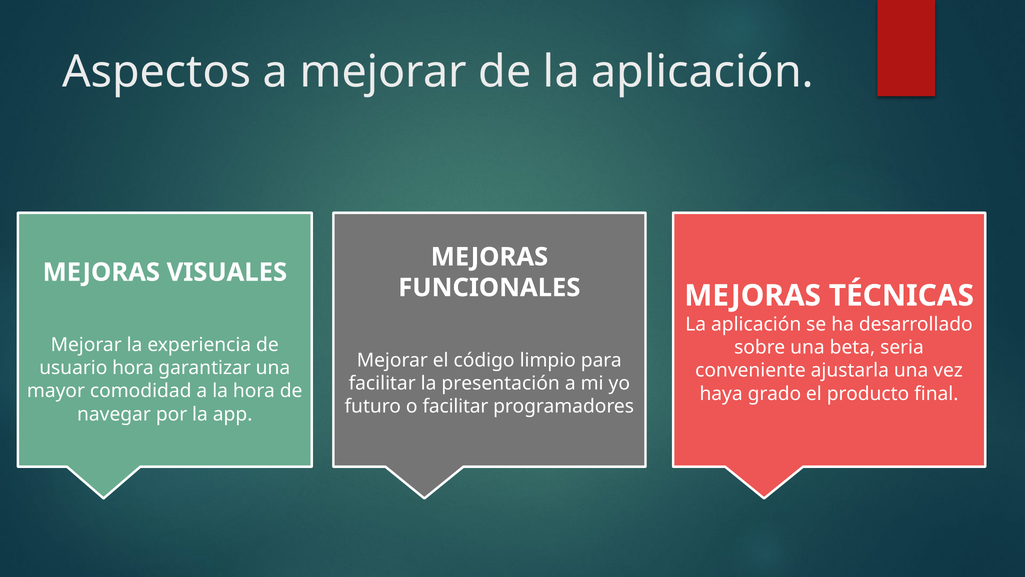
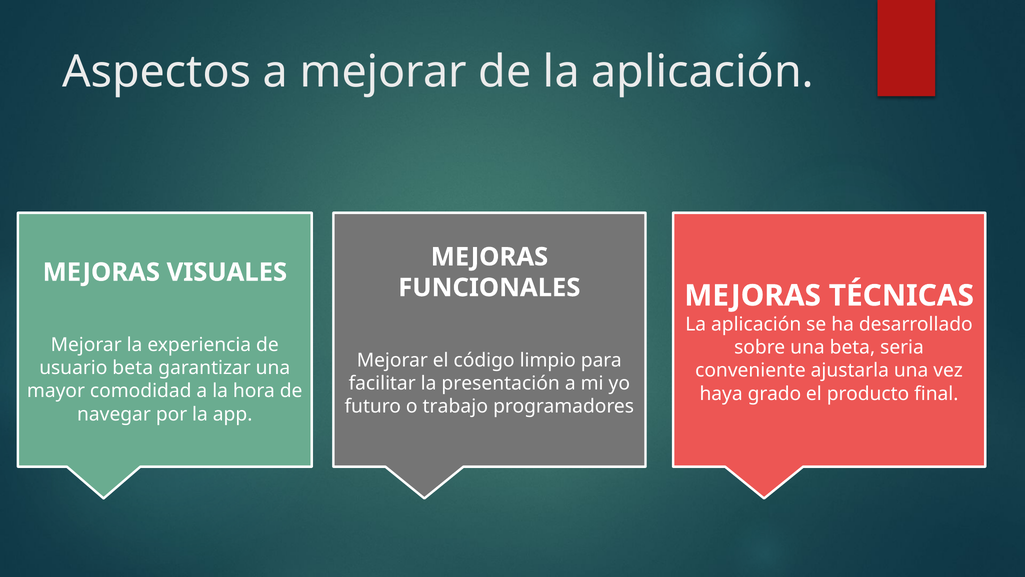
usuario hora: hora -> beta (133, 368)
o facilitar: facilitar -> trabajo (455, 406)
